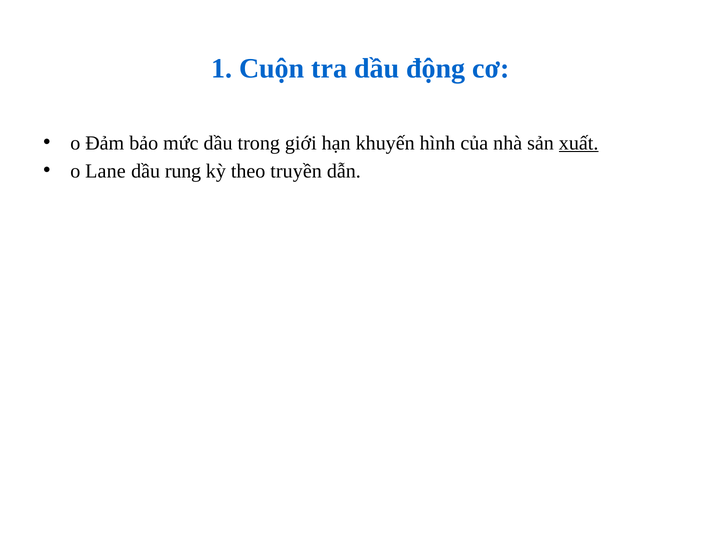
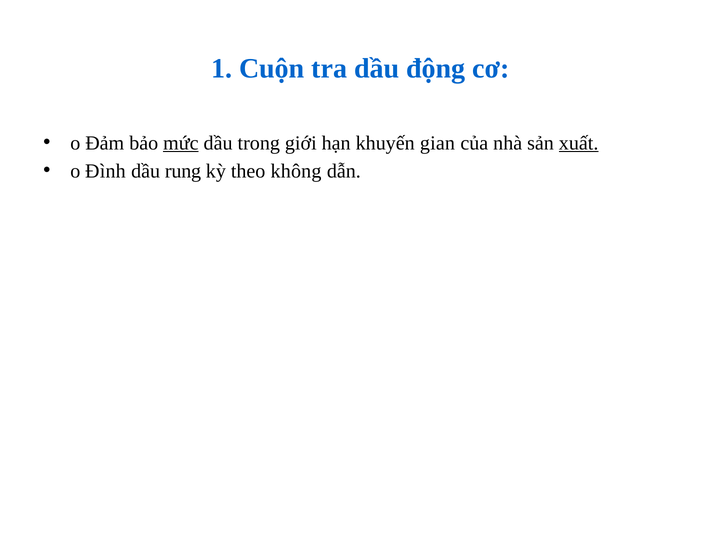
mức underline: none -> present (181, 143)
hình: hình -> gian (437, 143)
Lane: Lane -> Đình (105, 171)
truyền: truyền -> không (296, 171)
